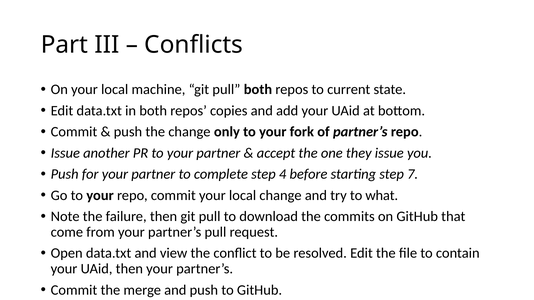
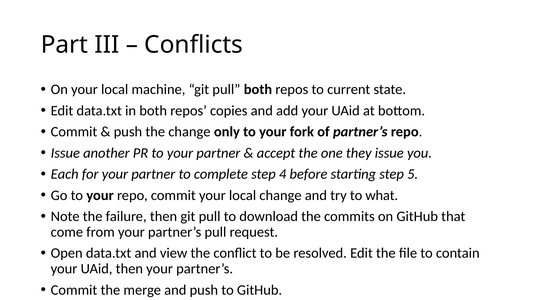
Push: Push -> Each (65, 174)
7: 7 -> 5 (413, 174)
